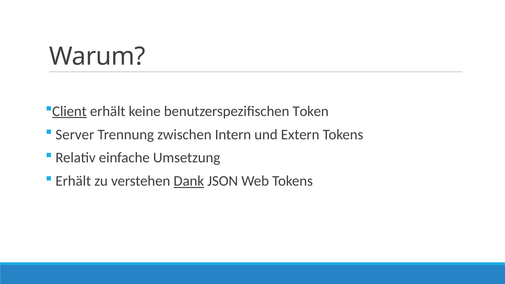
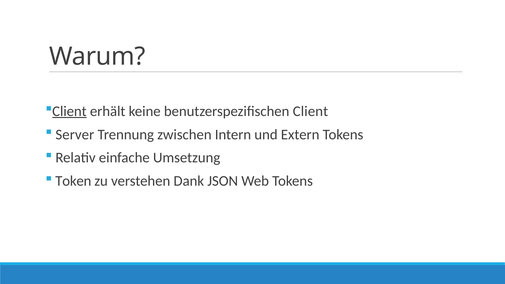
benutzerspezifischen Token: Token -> Client (310, 111)
Erhält: Erhält -> Token (73, 181)
Dank underline: present -> none (189, 181)
